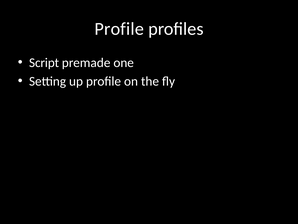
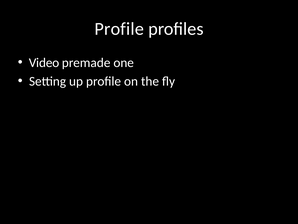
Script: Script -> Video (44, 63)
